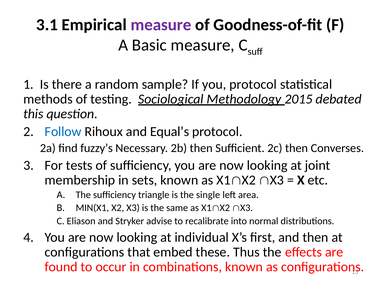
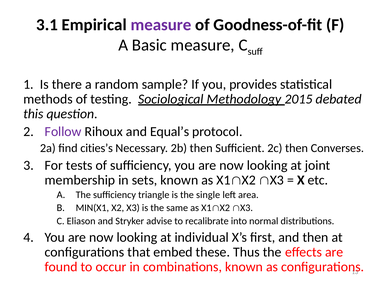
you protocol: protocol -> provides (253, 84)
Follow colour: blue -> purple (63, 132)
fuzzy’s: fuzzy’s -> cities’s (97, 149)
